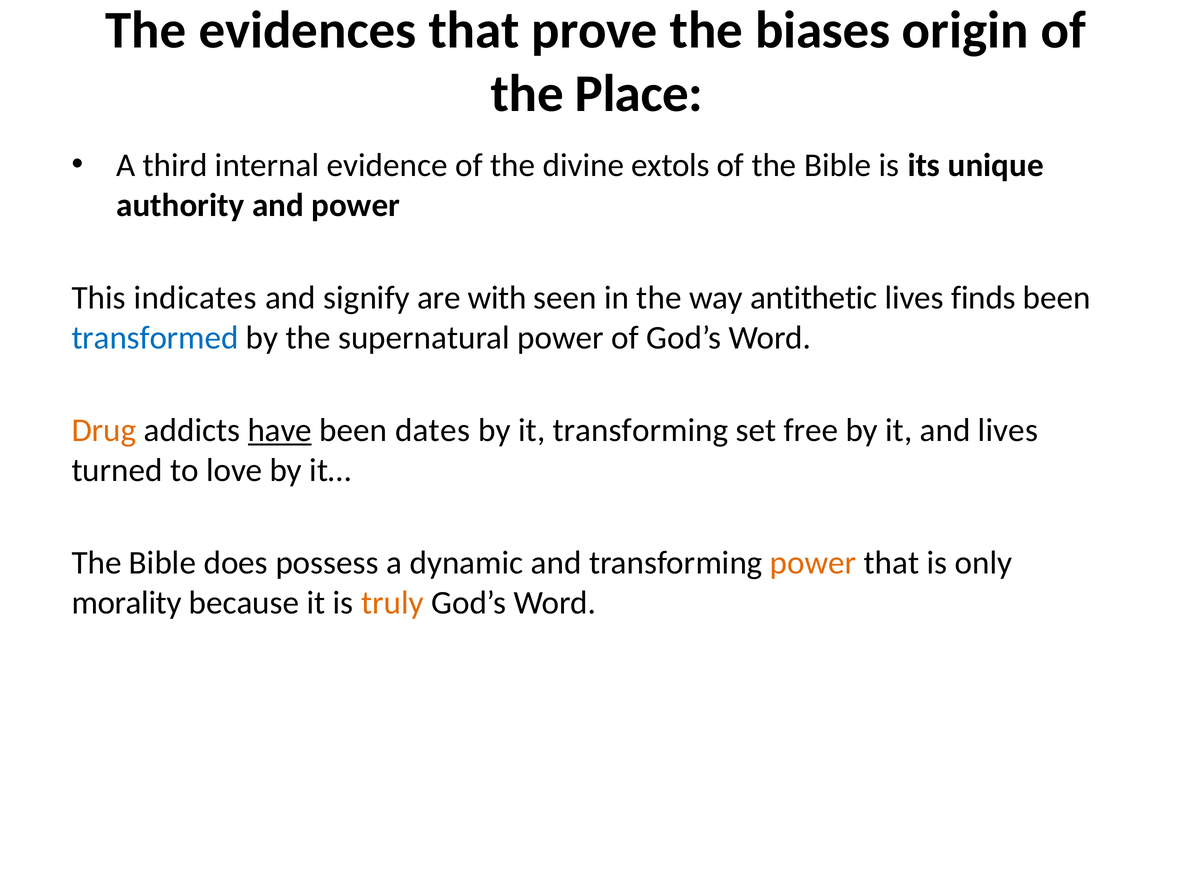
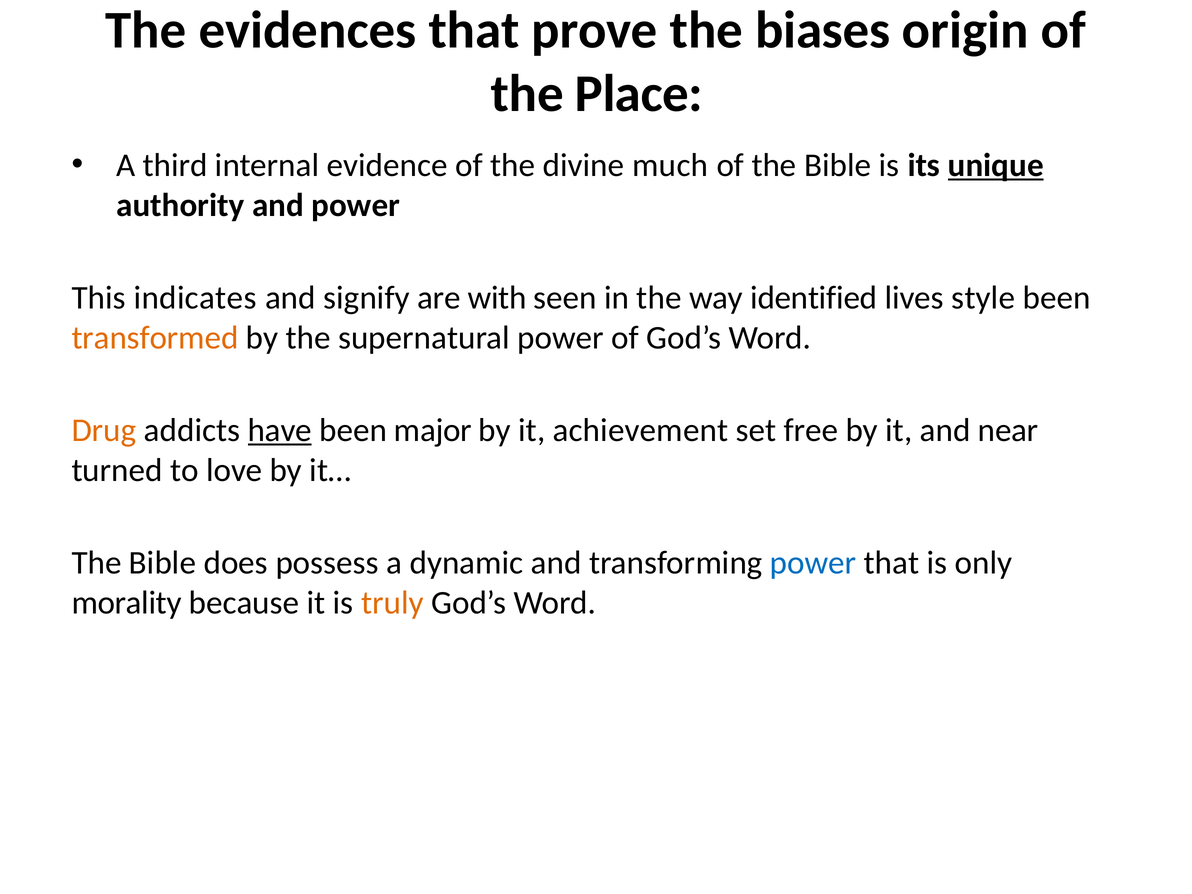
extols: extols -> much (670, 165)
unique underline: none -> present (996, 165)
antithetic: antithetic -> identified (814, 298)
finds: finds -> style (983, 298)
transformed colour: blue -> orange (155, 338)
dates: dates -> major (433, 430)
it transforming: transforming -> achievement (641, 430)
and lives: lives -> near (1008, 430)
power colour: orange -> blue (813, 563)
